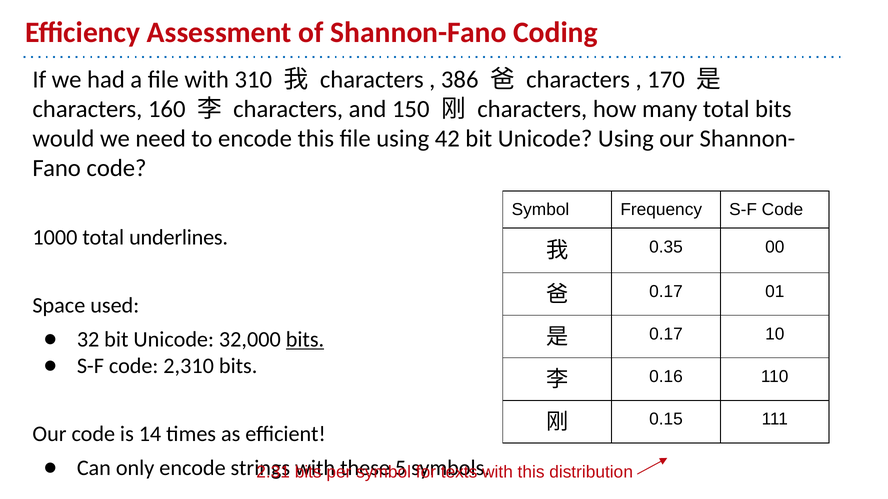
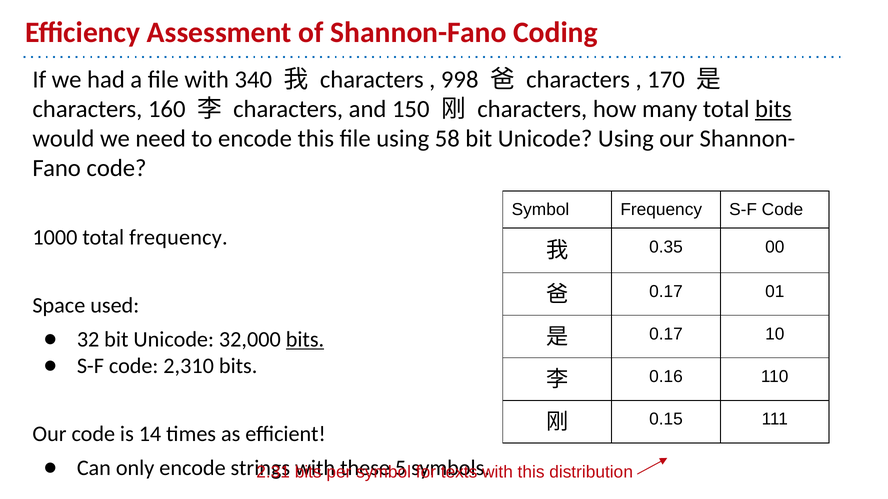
310: 310 -> 340 (253, 79)
386: 386 -> 998 (460, 79)
bits underline: none -> present (773, 109)
42: 42 -> 58 (447, 139)
total underlines: underlines -> frequency (178, 238)
